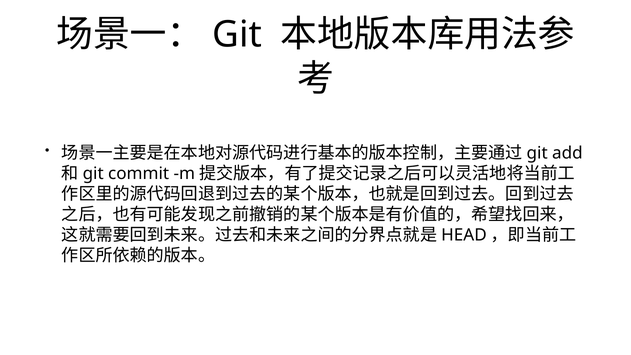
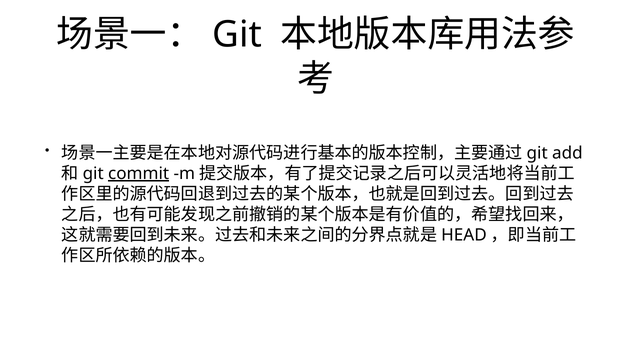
commit underline: none -> present (139, 173)
